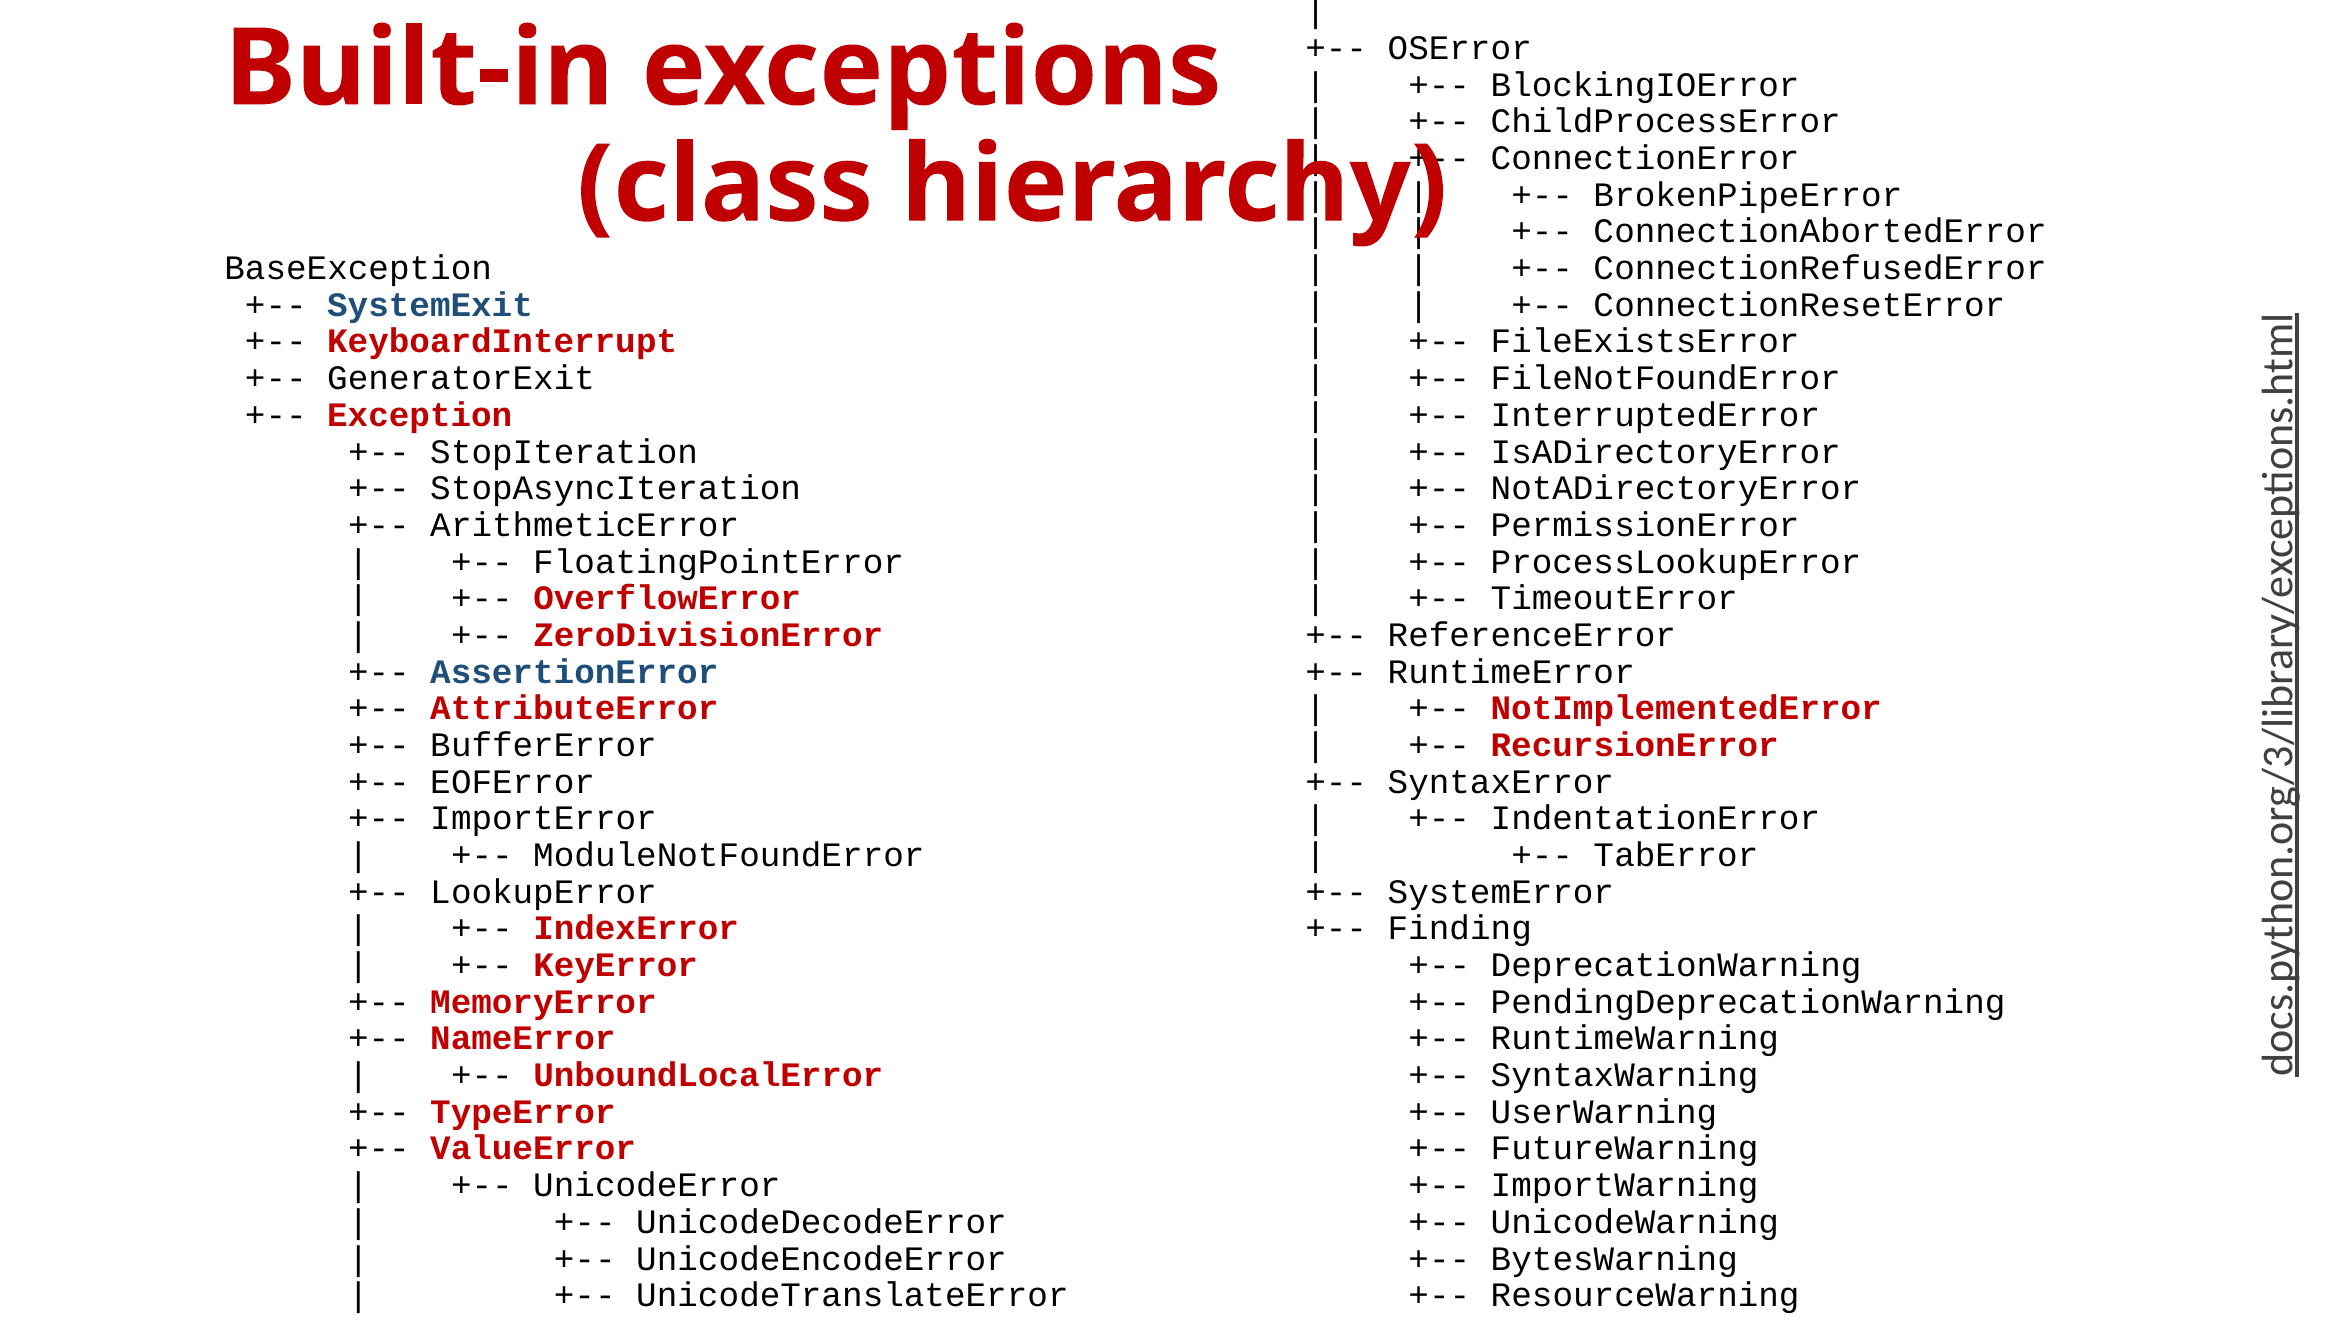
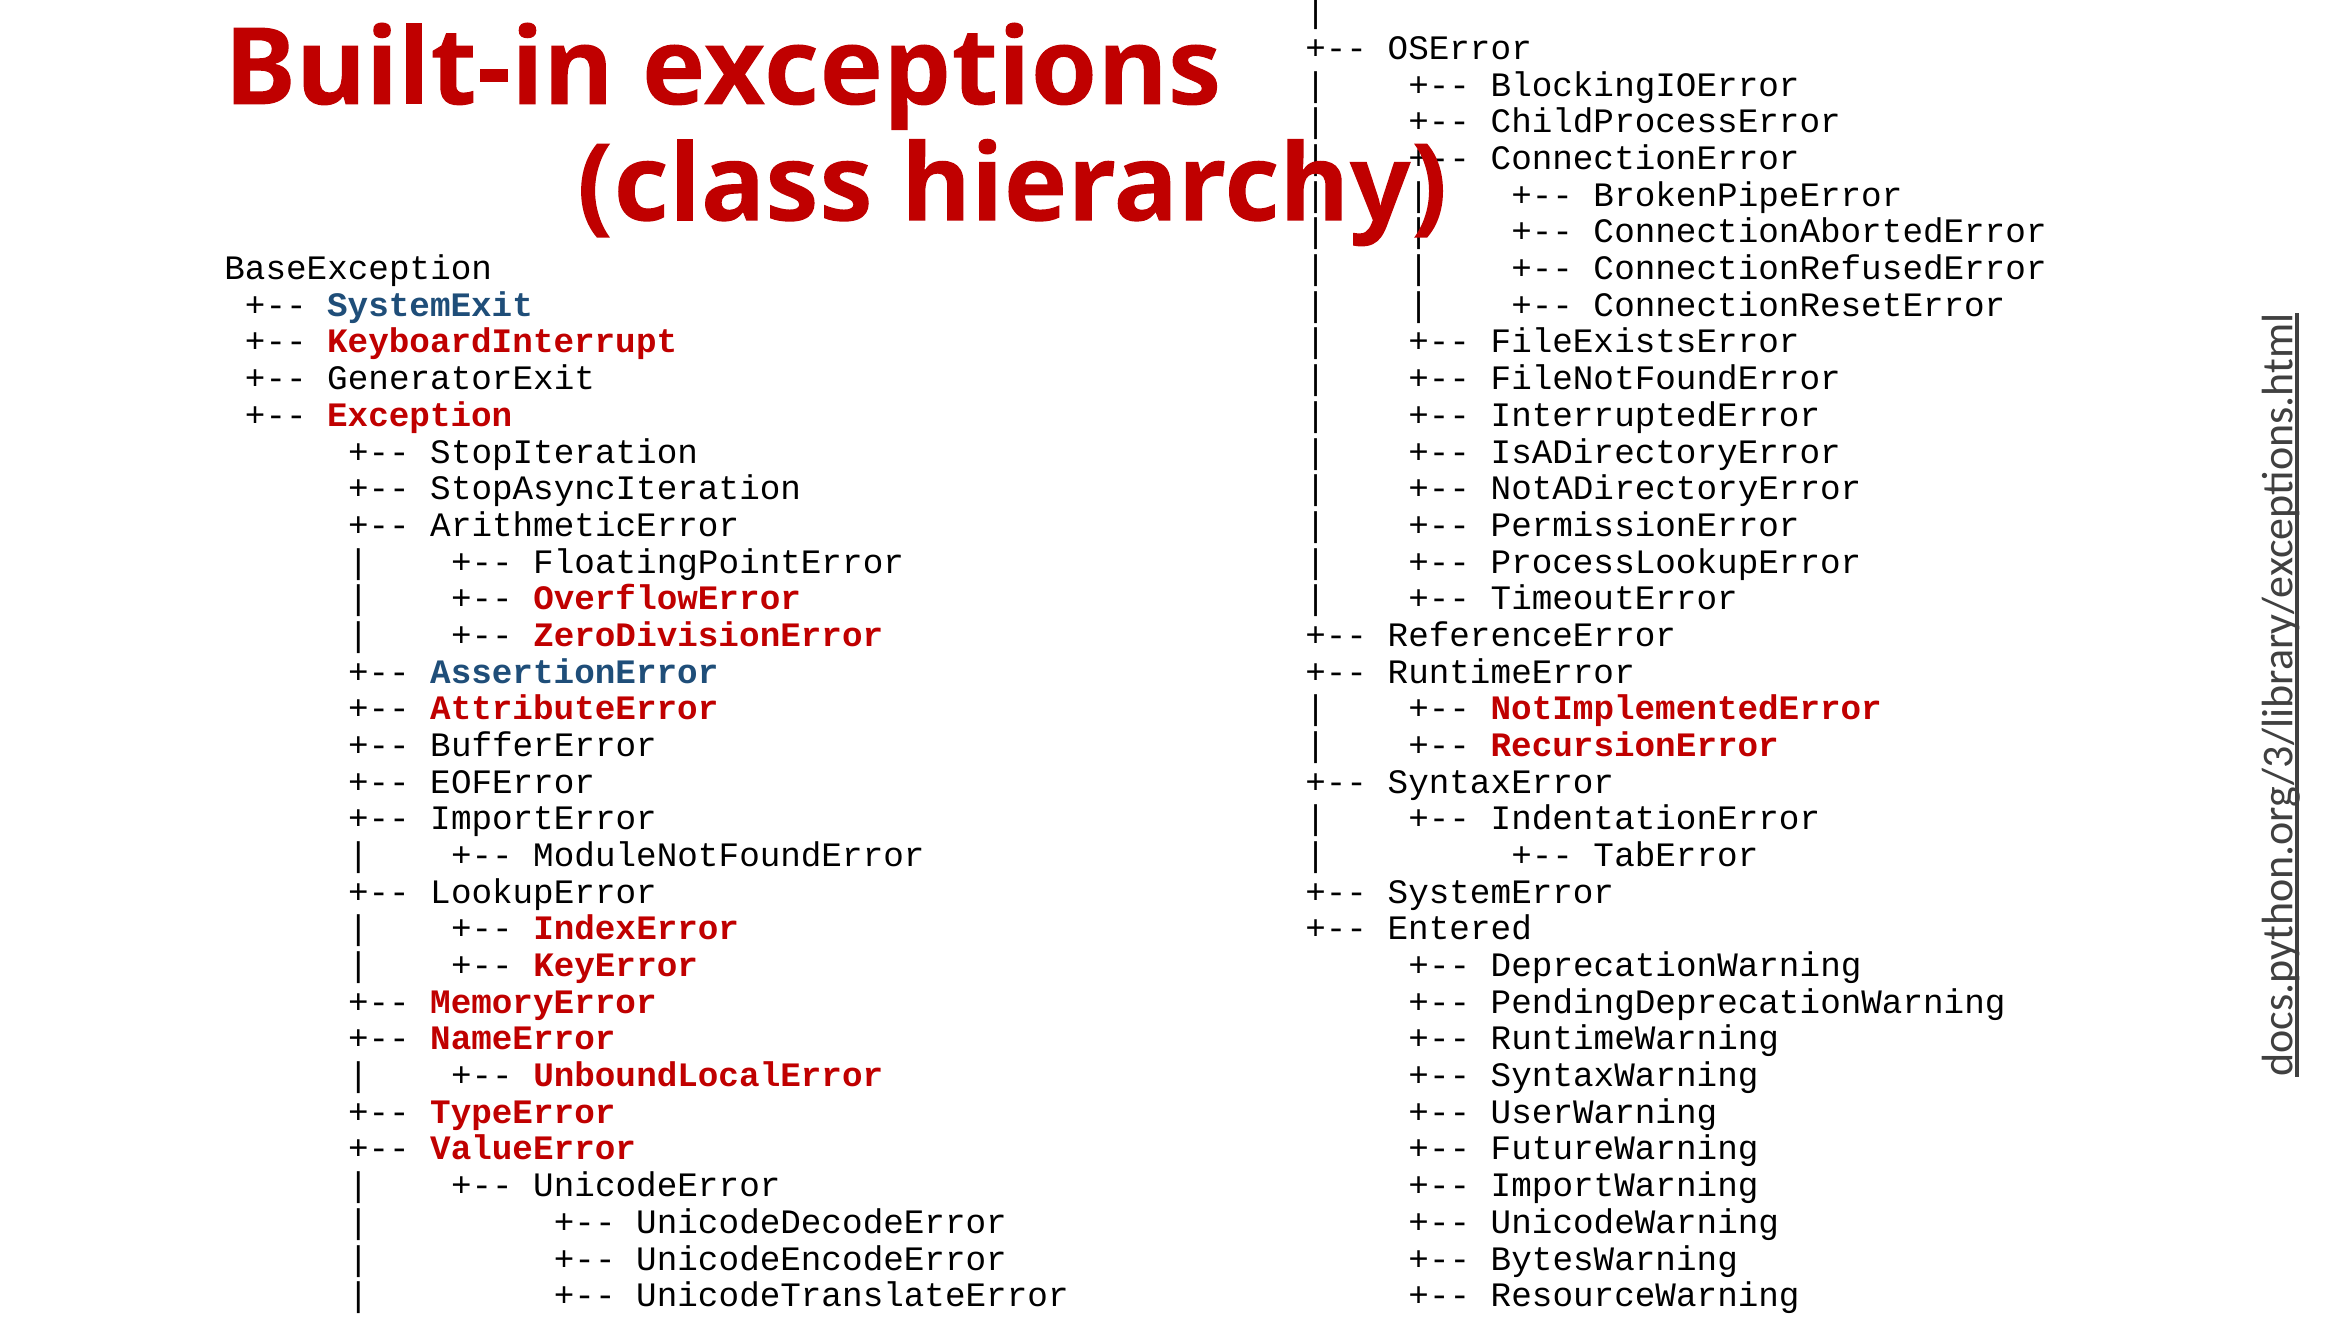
Finding: Finding -> Entered (1460, 929)
